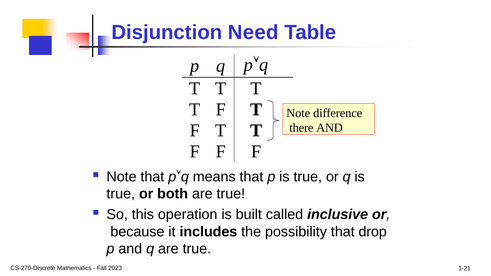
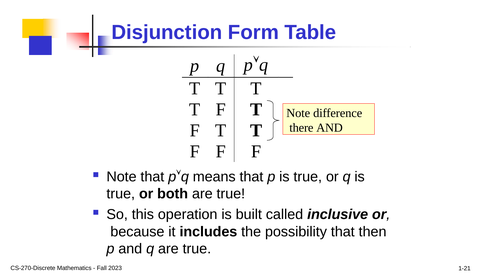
Need: Need -> Form (253, 32)
drop: drop -> then (373, 232)
